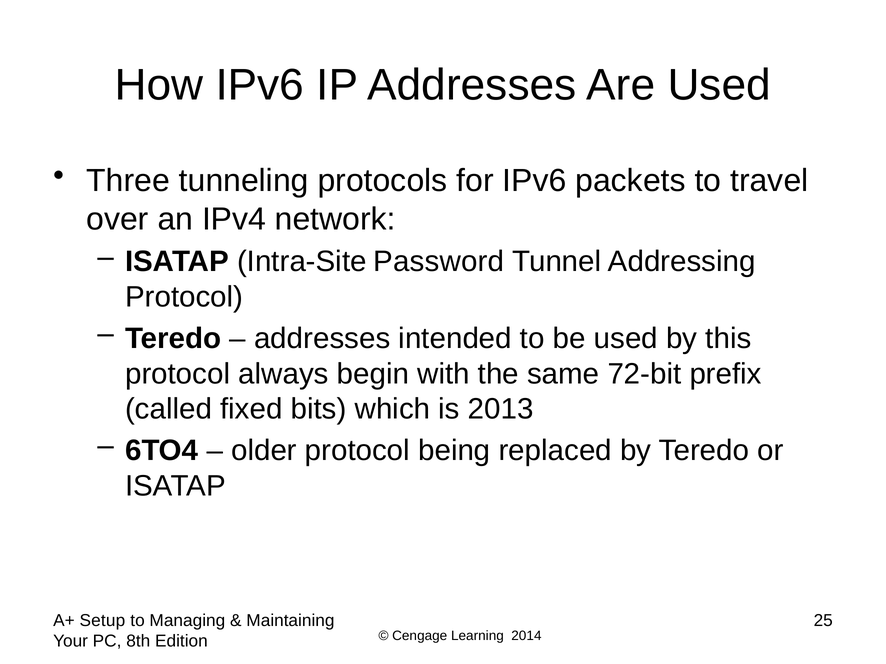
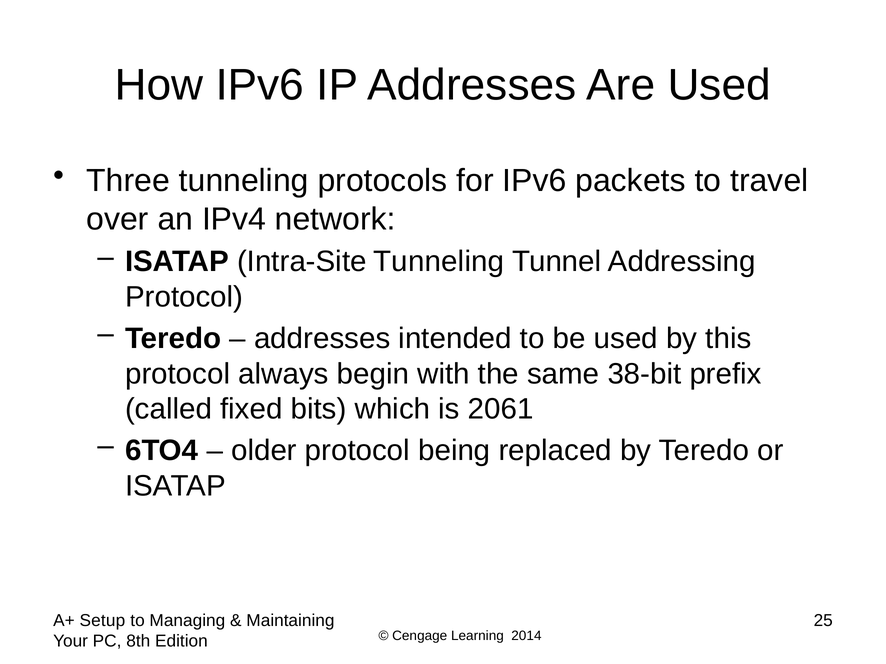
Intra-Site Password: Password -> Tunneling (439, 262)
72-bit: 72-bit -> 38-bit (644, 374)
2013: 2013 -> 2061 (501, 410)
